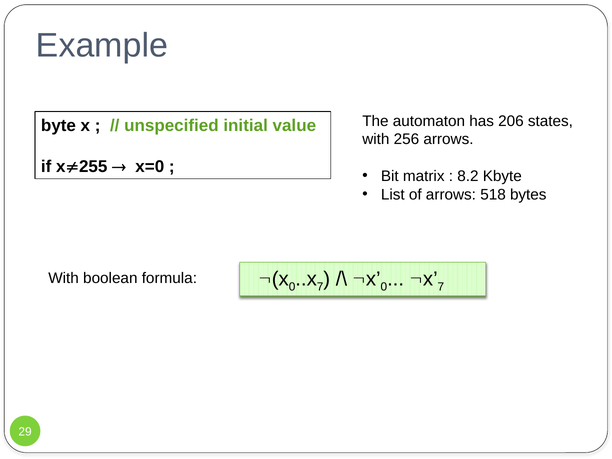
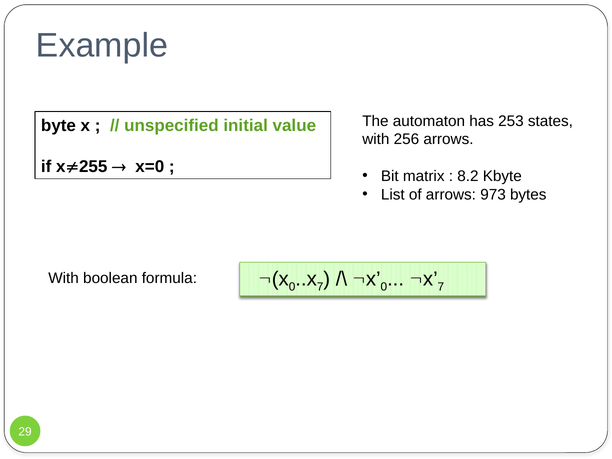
206: 206 -> 253 (511, 121)
518: 518 -> 973 (493, 195)
